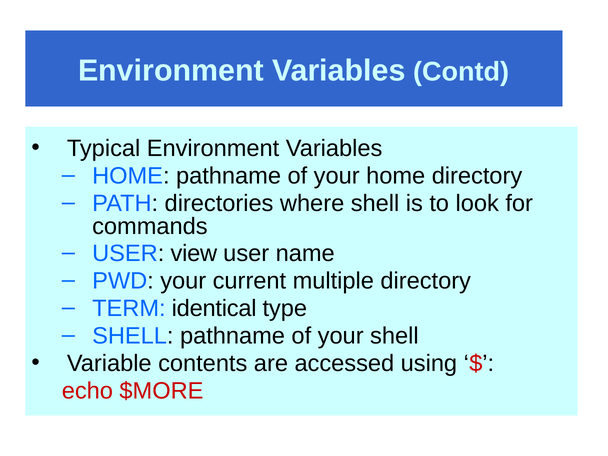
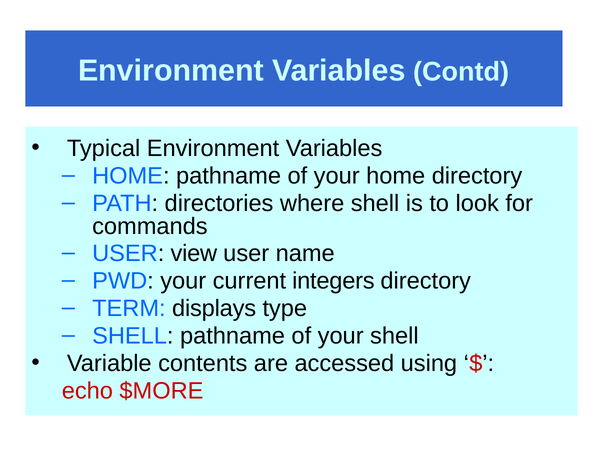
multiple: multiple -> integers (333, 281)
identical: identical -> displays (214, 309)
